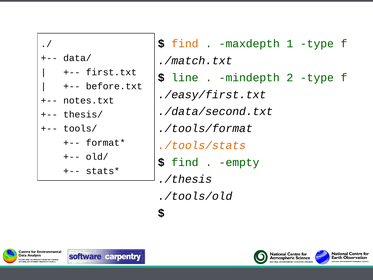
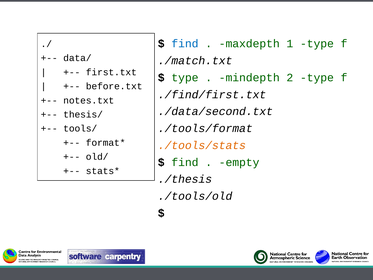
find colour: orange -> blue (185, 44)
line: line -> type (185, 78)
./easy/first.txt: ./easy/first.txt -> ./find/first.txt (212, 94)
